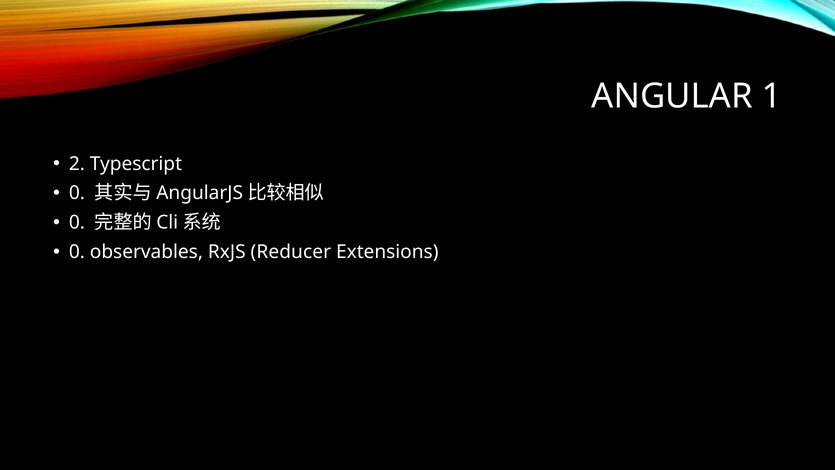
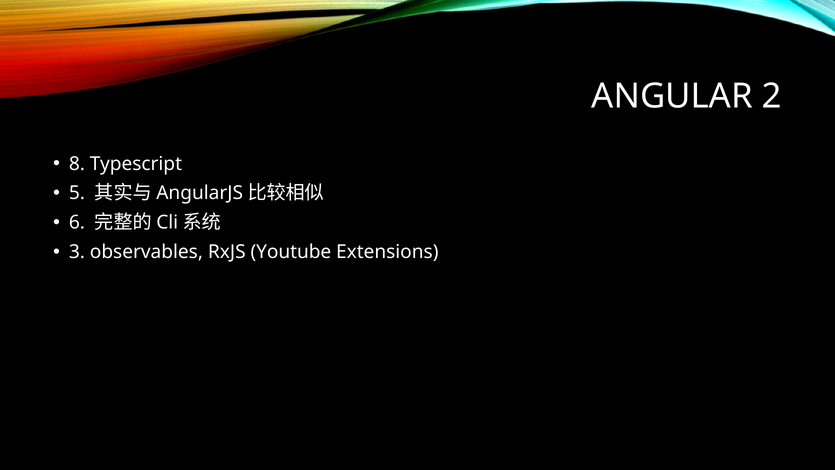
1: 1 -> 2 (772, 96)
2: 2 -> 8 (77, 164)
0: 0 -> 5 (77, 193)
0: 0 -> 6 (77, 222)
0: 0 -> 3 (77, 252)
Reducer: Reducer -> Youtube (291, 252)
